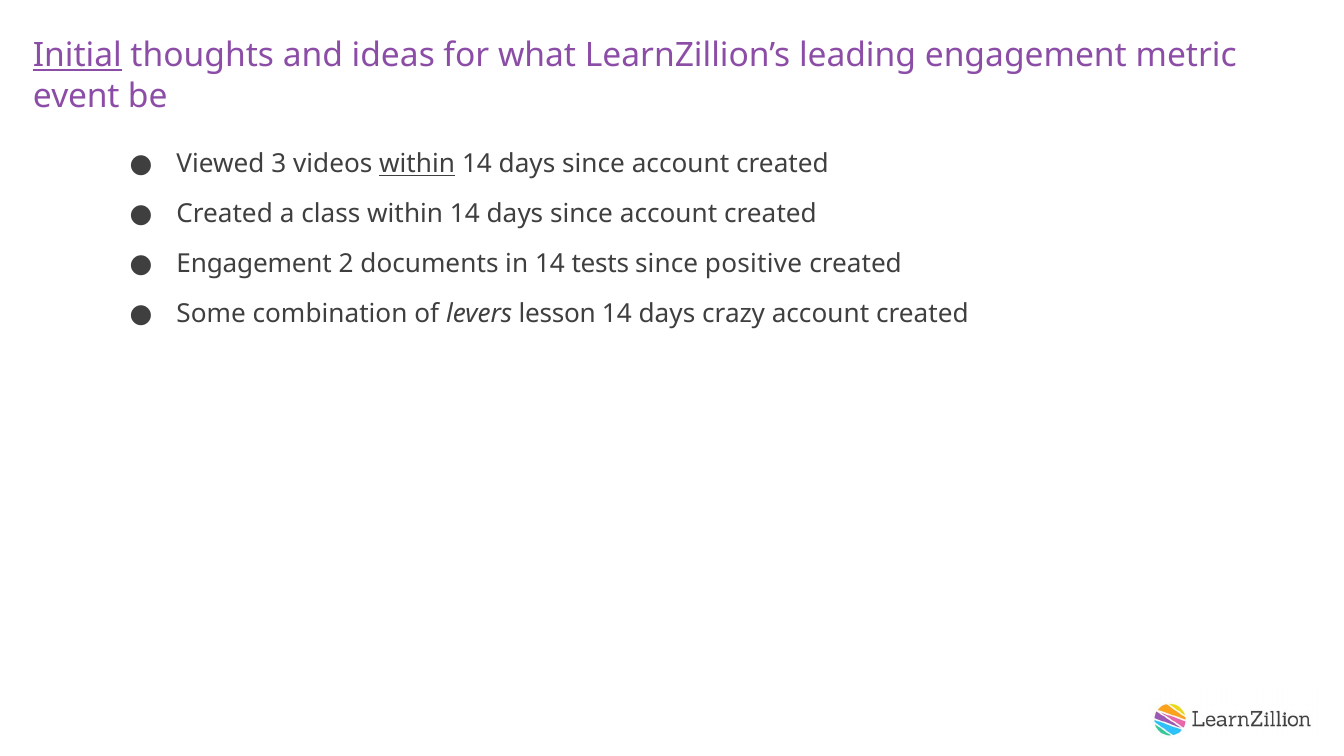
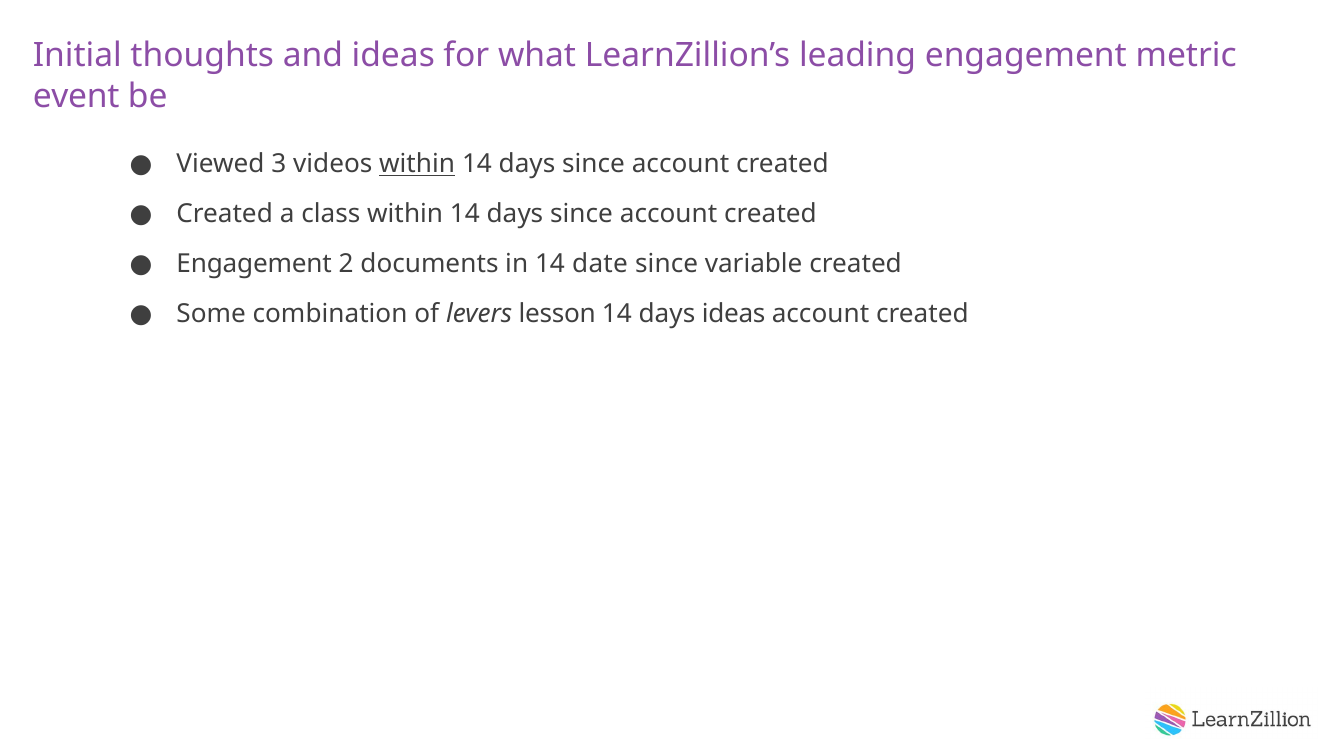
Initial underline: present -> none (77, 56)
tests: tests -> date (600, 264)
positive: positive -> variable (754, 264)
days crazy: crazy -> ideas (734, 314)
